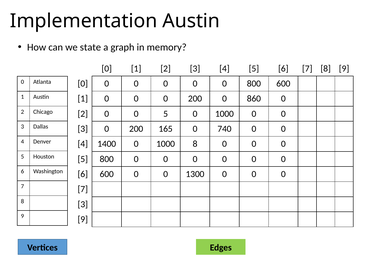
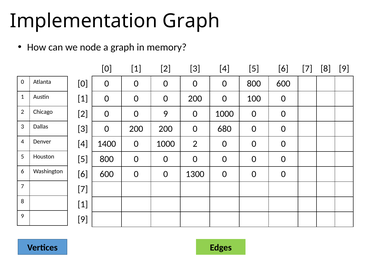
Implementation Austin: Austin -> Graph (191, 21)
state: state -> node (90, 47)
860: 860 -> 100 (254, 99)
2 0 0 5: 5 -> 9 (166, 114)
200 165: 165 -> 200 (166, 129)
740: 740 -> 680 (224, 129)
1000 8: 8 -> 2 (195, 144)
3: 3 -> 1 (83, 204)
